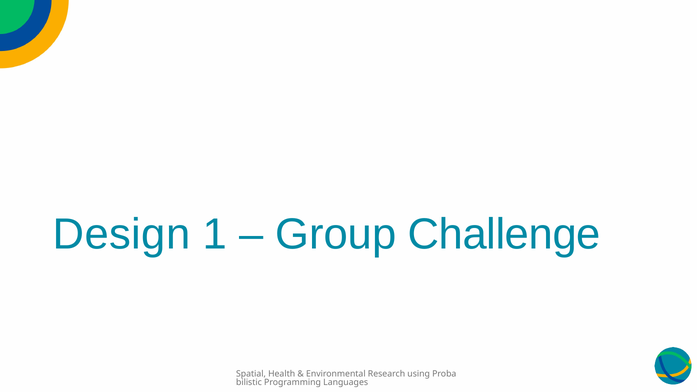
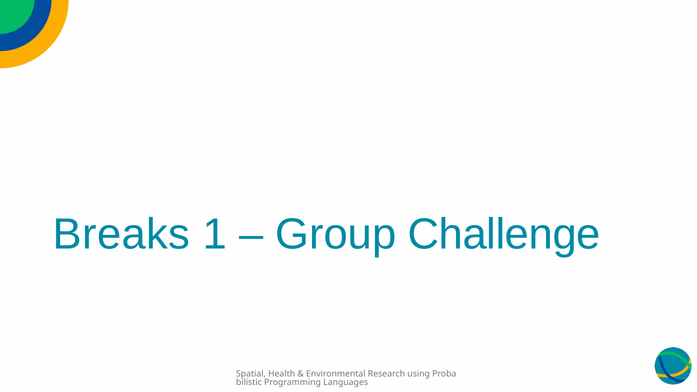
Design: Design -> Breaks (122, 234)
